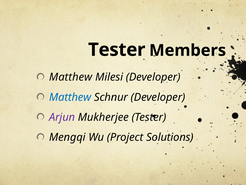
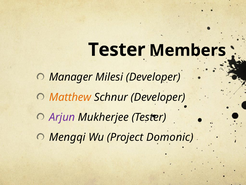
Matthew: Matthew -> Manager (71, 77)
Matthew colour: blue -> orange (70, 97)
Solutions: Solutions -> Domonic (170, 137)
